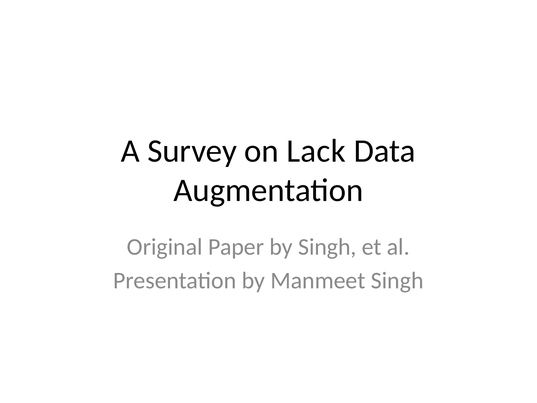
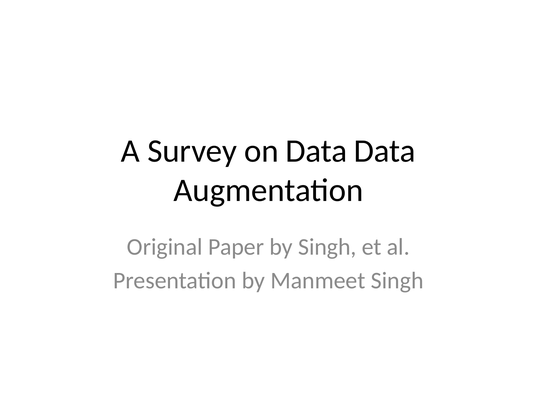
on Lack: Lack -> Data (316, 151)
